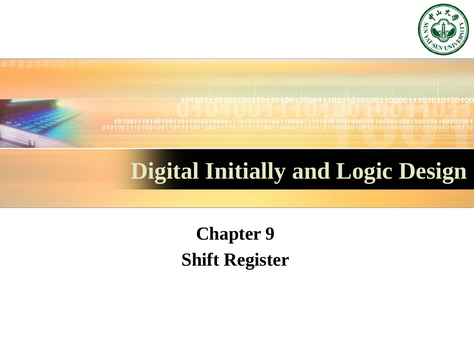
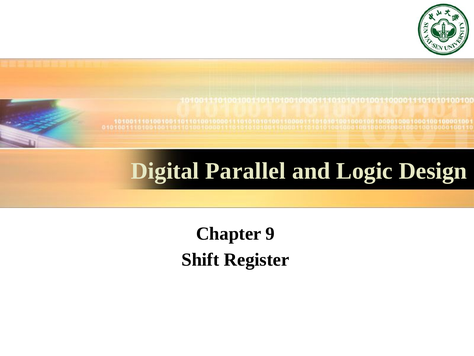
Initially: Initially -> Parallel (246, 171)
